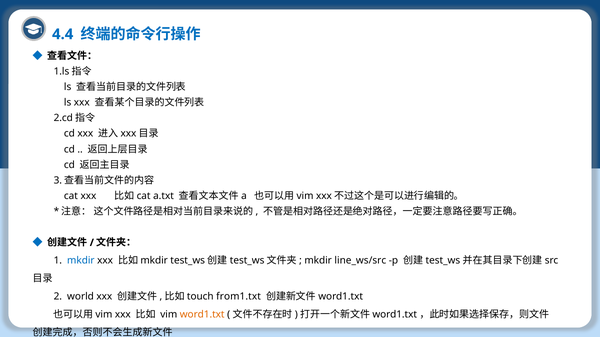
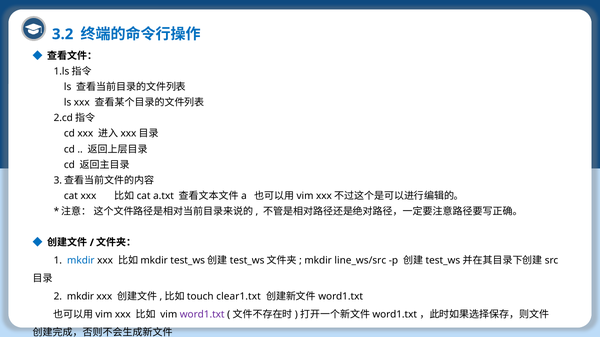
4.4: 4.4 -> 3.2 (63, 34)
2 world: world -> mkdir (81, 297)
from1.txt: from1.txt -> clear1.txt (239, 297)
word1.txt colour: orange -> purple (202, 315)
